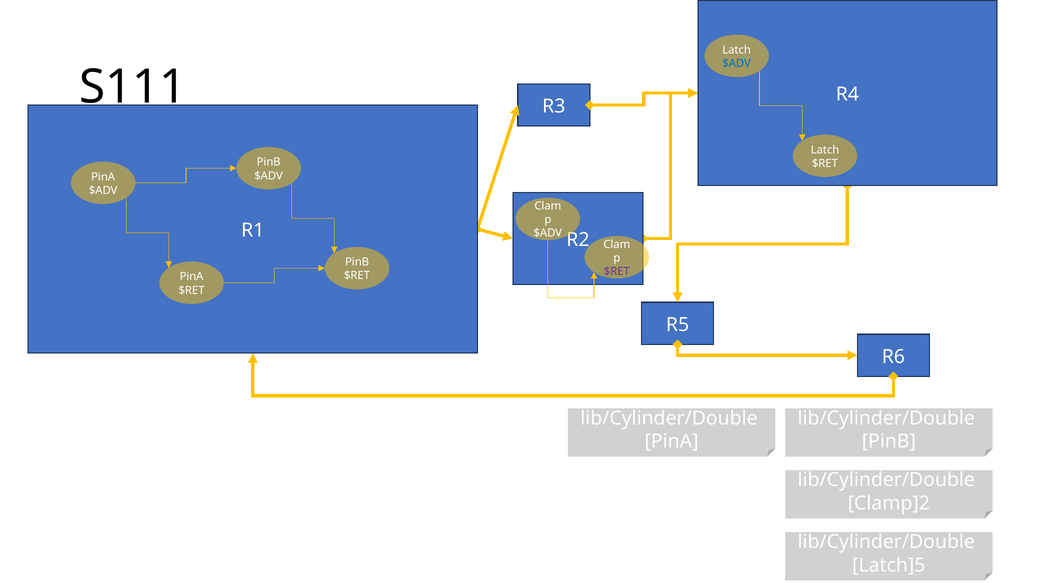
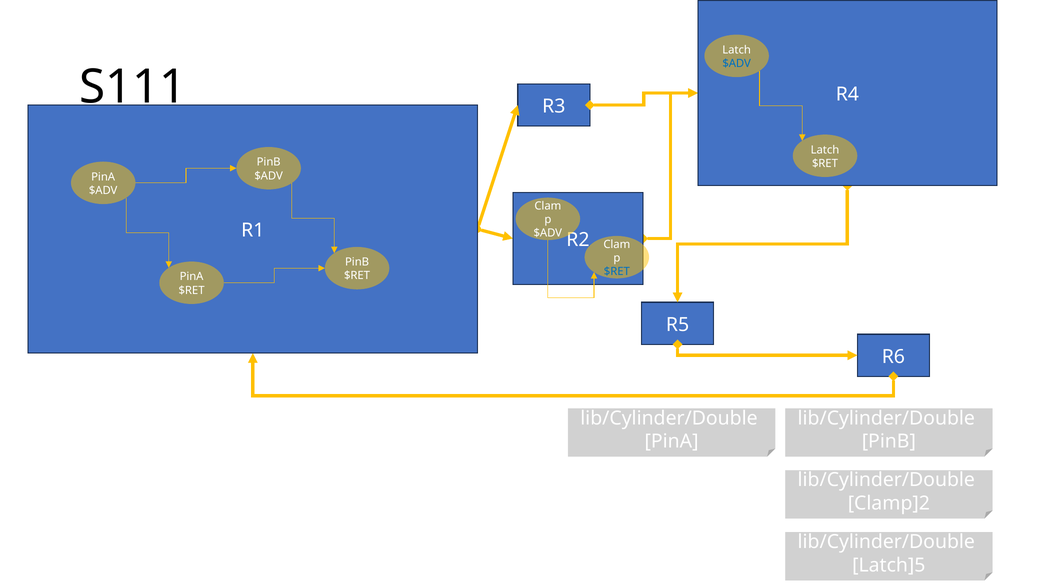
$RET colour: purple -> blue (617, 272)
